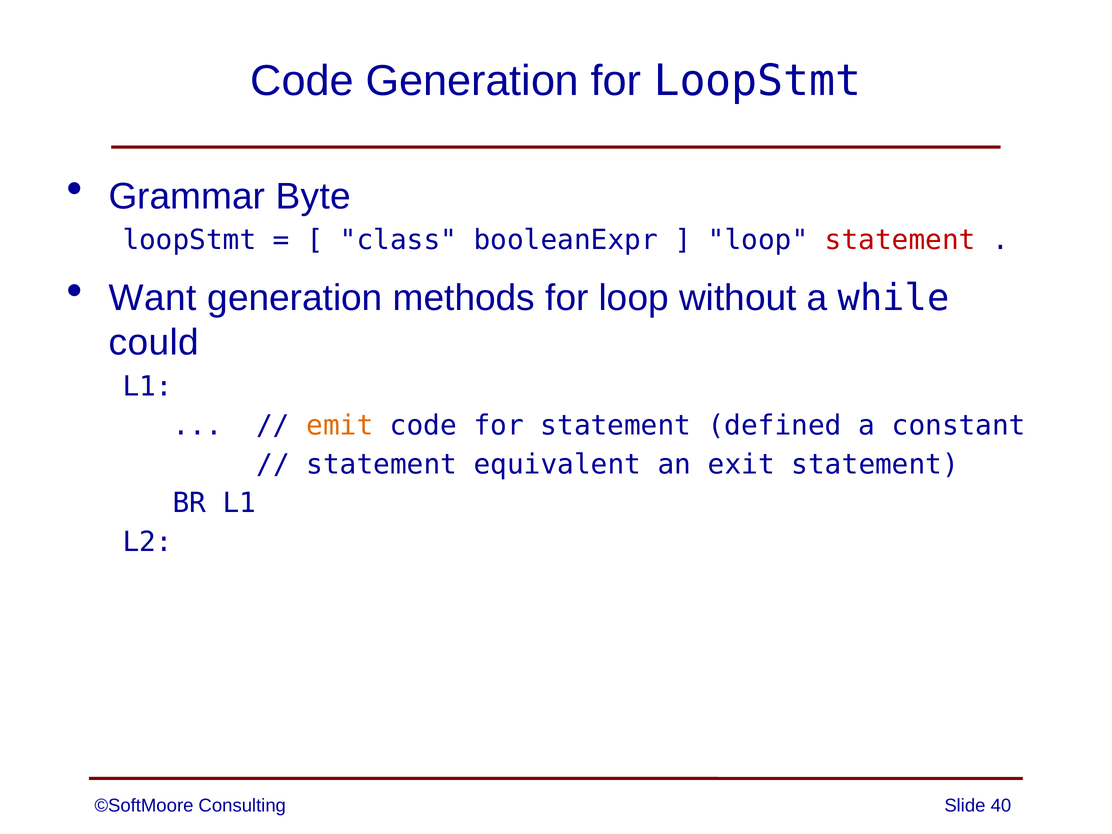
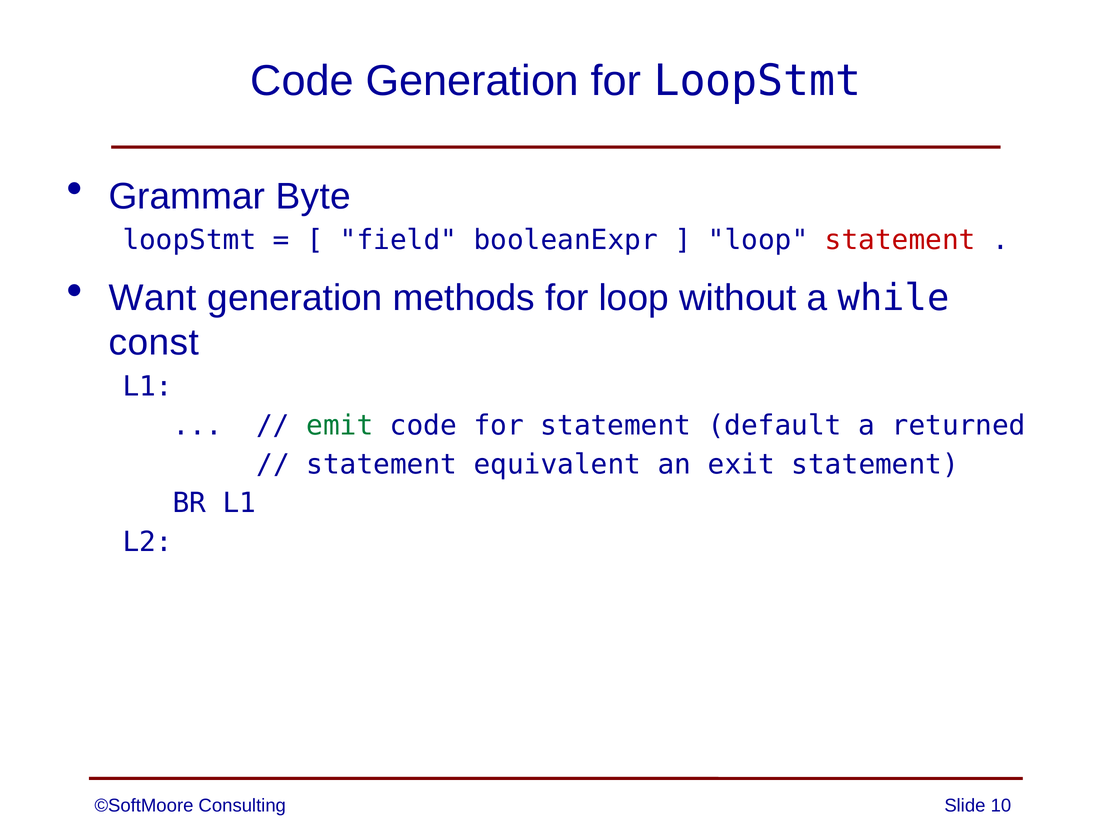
class: class -> field (398, 240)
could: could -> const (154, 343)
emit colour: orange -> green (340, 425)
defined: defined -> default (775, 425)
constant: constant -> returned (959, 425)
40: 40 -> 10 (1001, 806)
